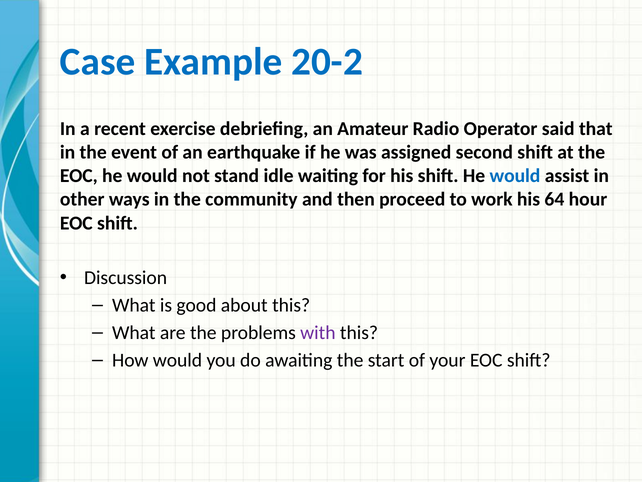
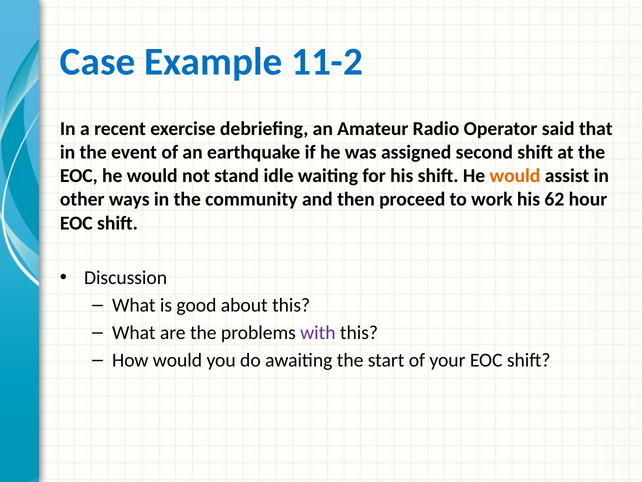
20-2: 20-2 -> 11-2 (327, 62)
would colour: blue -> orange (515, 176)
64: 64 -> 62 (554, 199)
